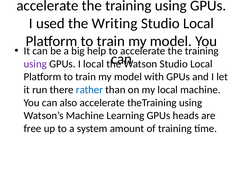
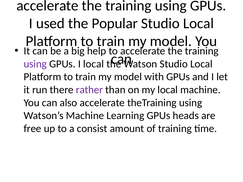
Writing: Writing -> Popular (115, 24)
rather colour: blue -> purple (89, 90)
system: system -> consist (92, 129)
